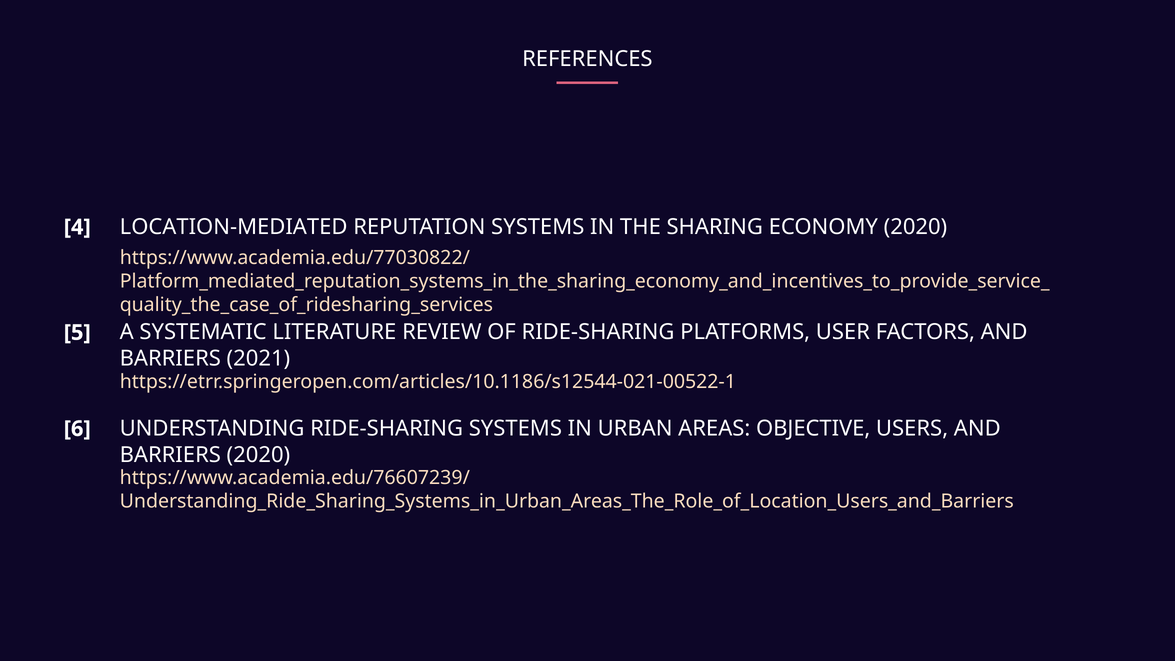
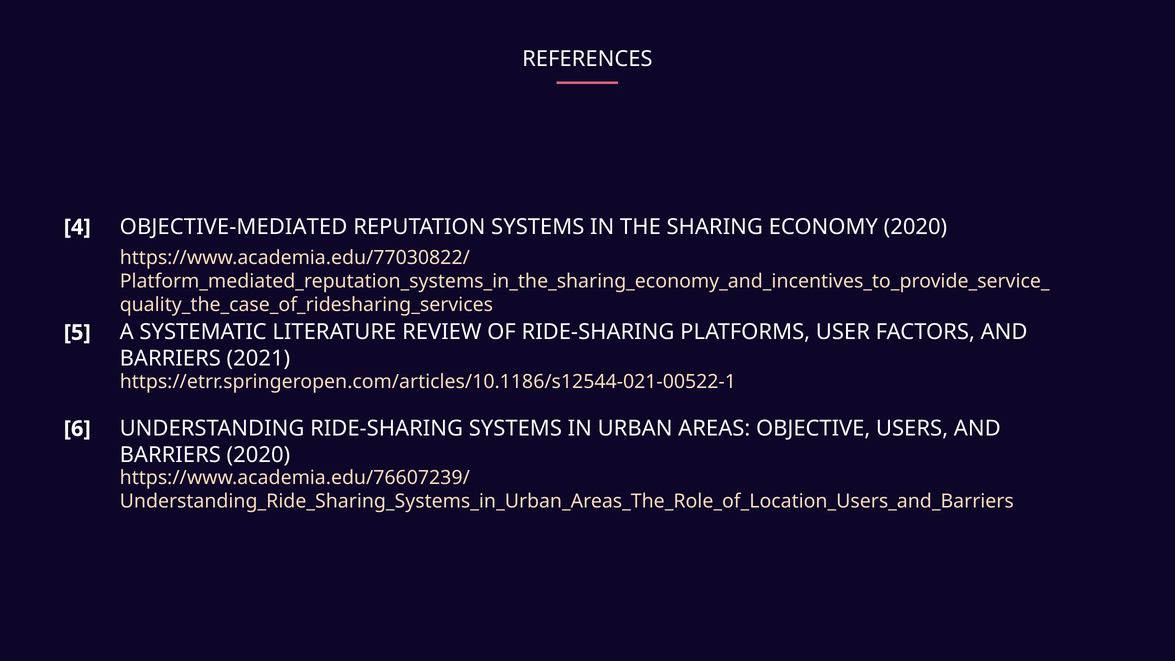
LOCATION-MEDIATED: LOCATION-MEDIATED -> OBJECTIVE-MEDIATED (234, 227)
